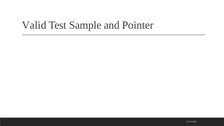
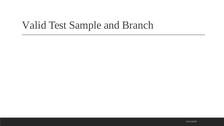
Pointer: Pointer -> Branch (138, 25)
